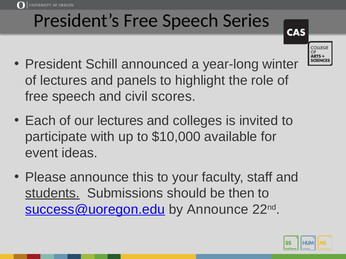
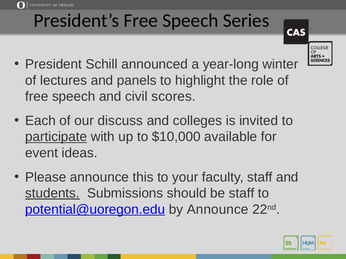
our lectures: lectures -> discuss (120, 121)
participate underline: none -> present (56, 137)
be then: then -> staff (242, 194)
success@uoregon.edu: success@uoregon.edu -> potential@uoregon.edu (95, 210)
